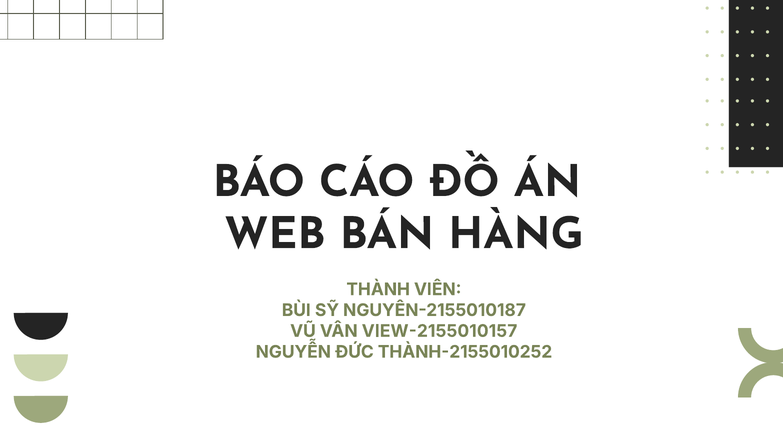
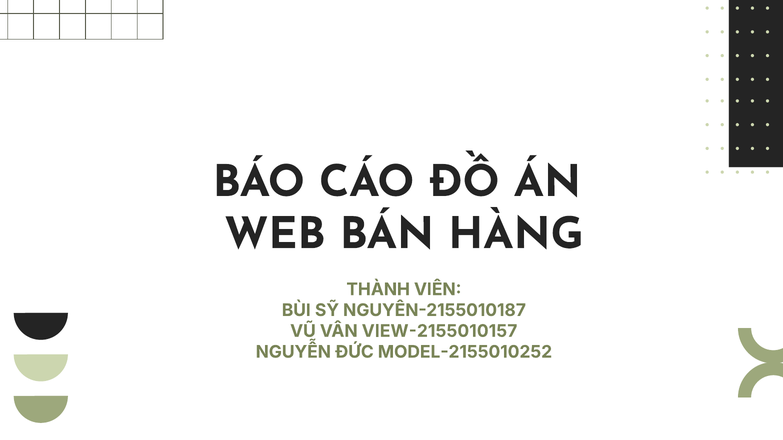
THÀNH-2155010252: THÀNH-2155010252 -> MODEL-2155010252 (465, 352)
